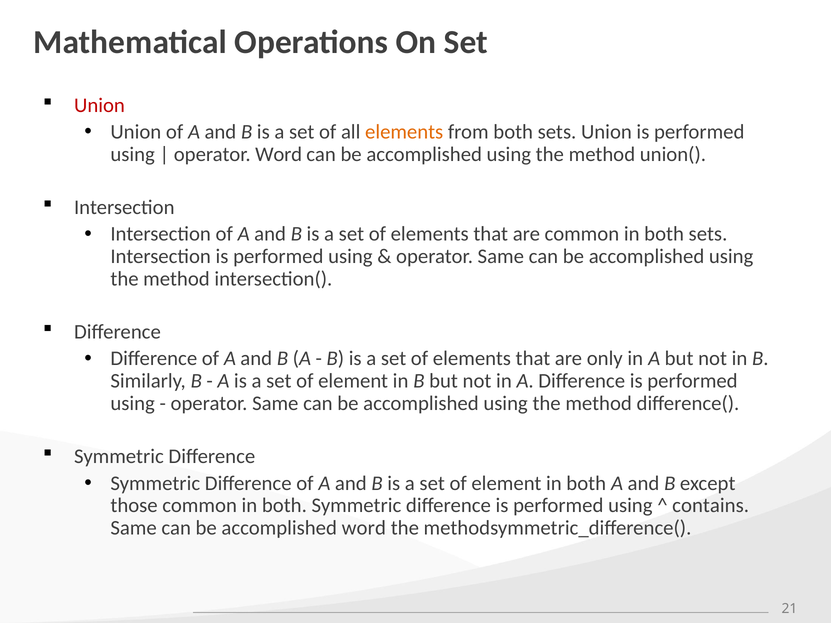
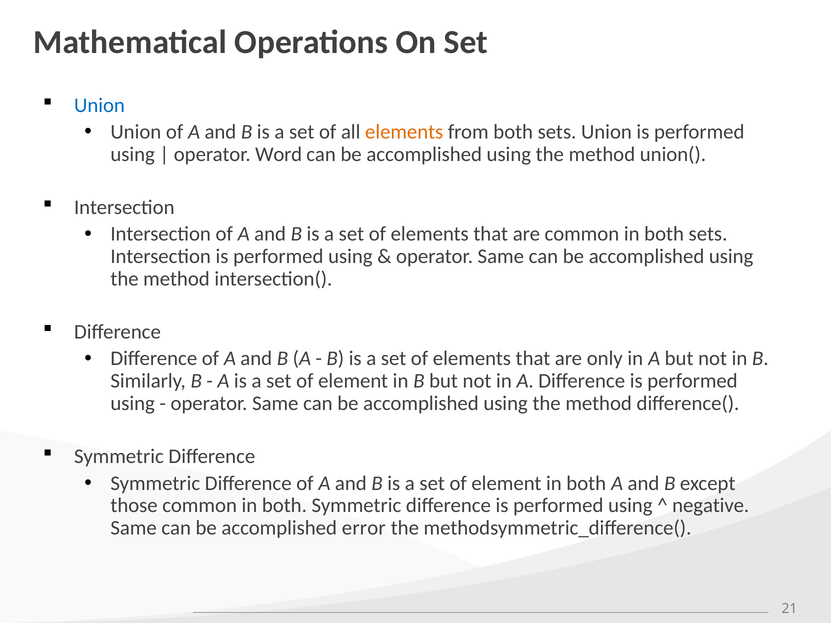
Union colour: red -> blue (99, 105)
contains: contains -> negative (711, 506)
accomplished word: word -> error (364, 528)
